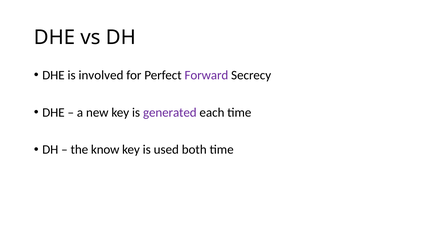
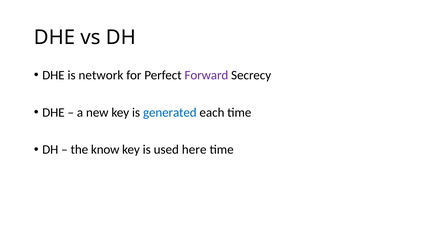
involved: involved -> network (101, 75)
generated colour: purple -> blue (170, 113)
both: both -> here (194, 150)
